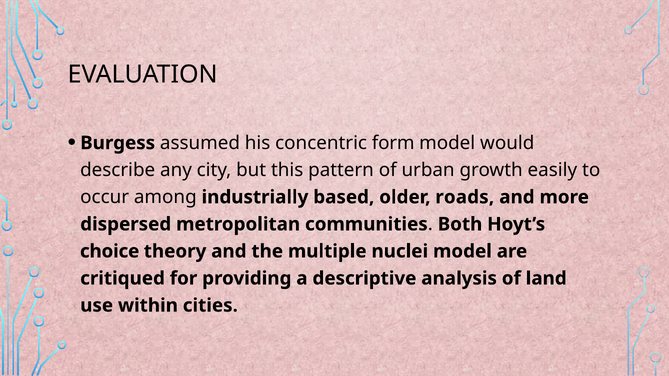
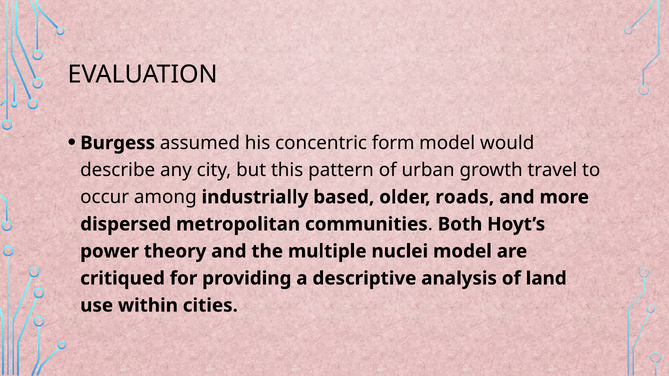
easily: easily -> travel (552, 170)
choice: choice -> power (110, 251)
